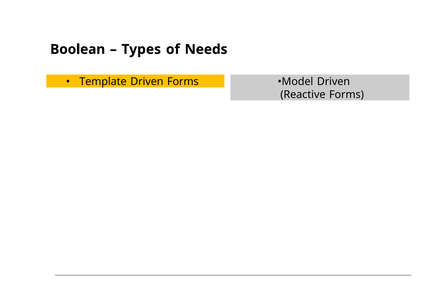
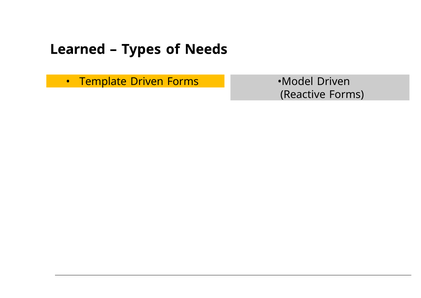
Boolean: Boolean -> Learned (78, 49)
